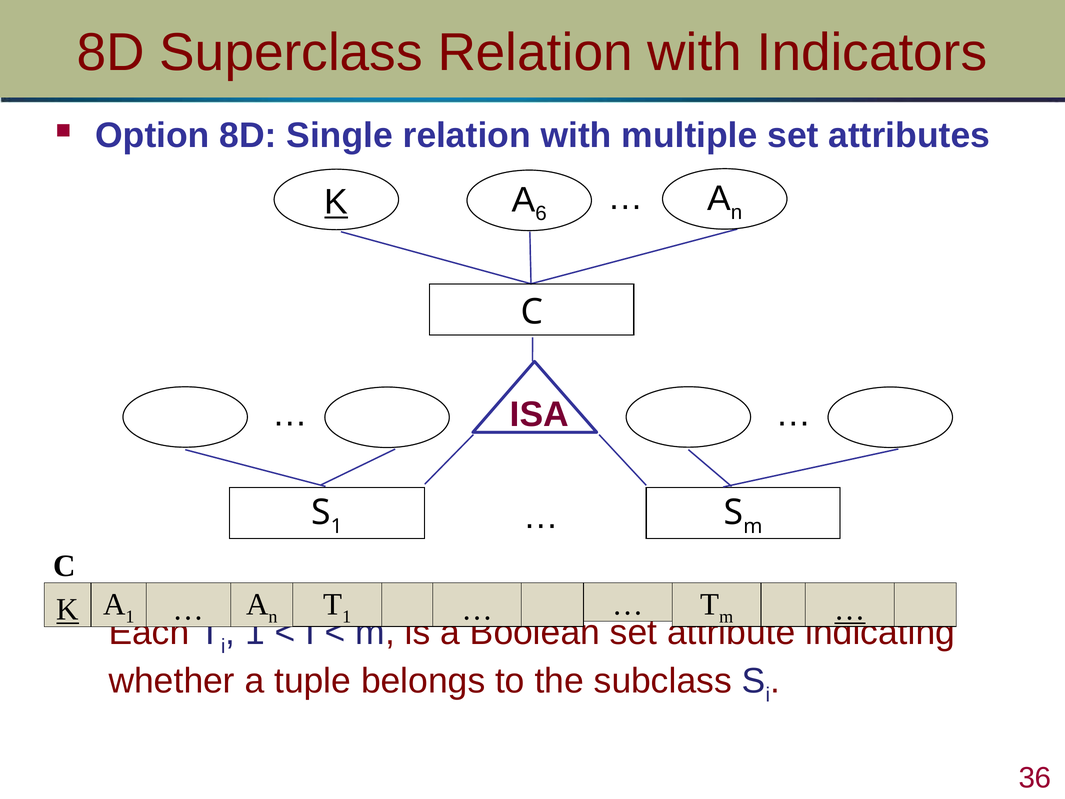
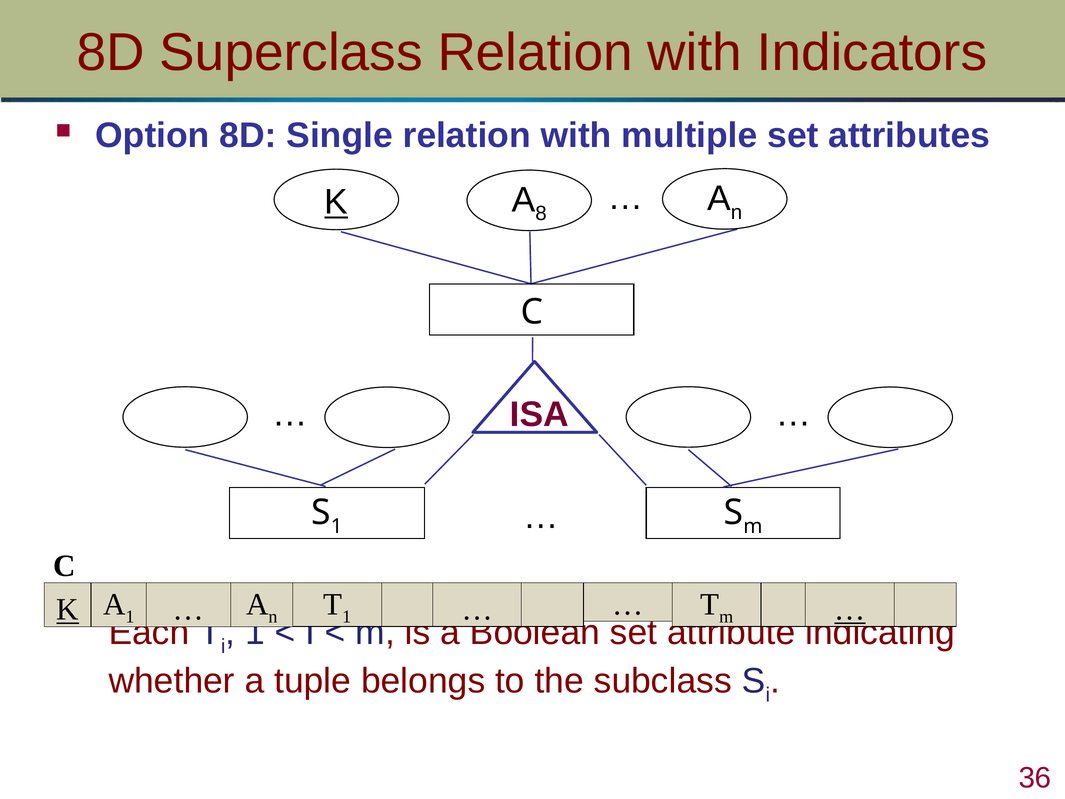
6: 6 -> 8 (541, 214)
